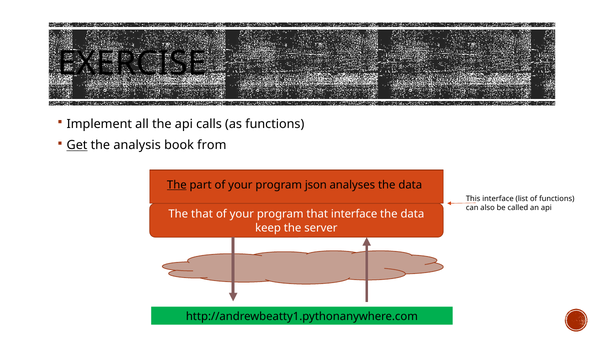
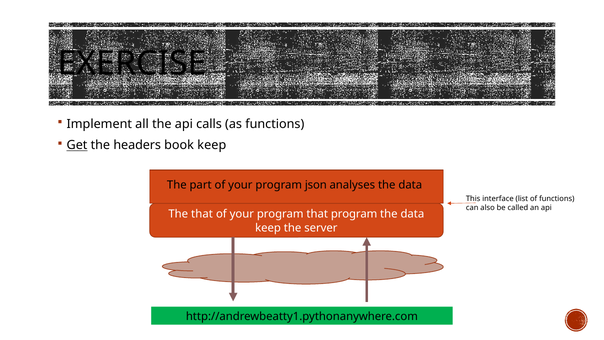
analysis: analysis -> headers (137, 145)
book from: from -> keep (212, 145)
The underline: present -> none (177, 185)
that interface: interface -> program (354, 214)
